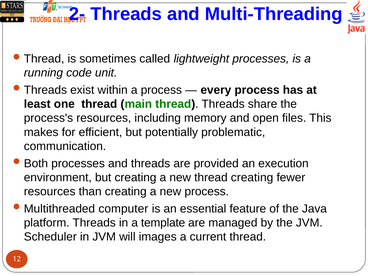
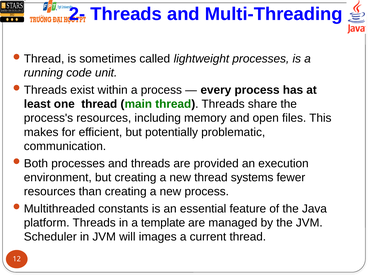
thread creating: creating -> systems (252, 177)
computer: computer -> constants (123, 209)
